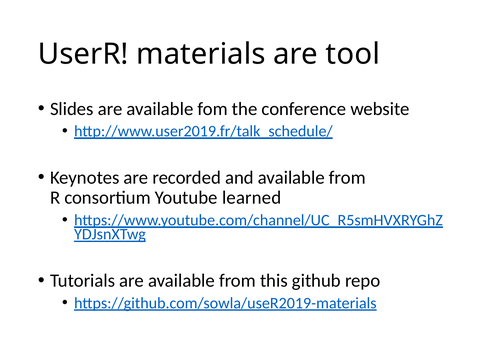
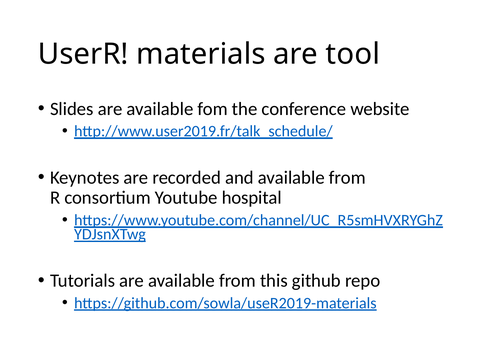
learned: learned -> hospital (252, 198)
